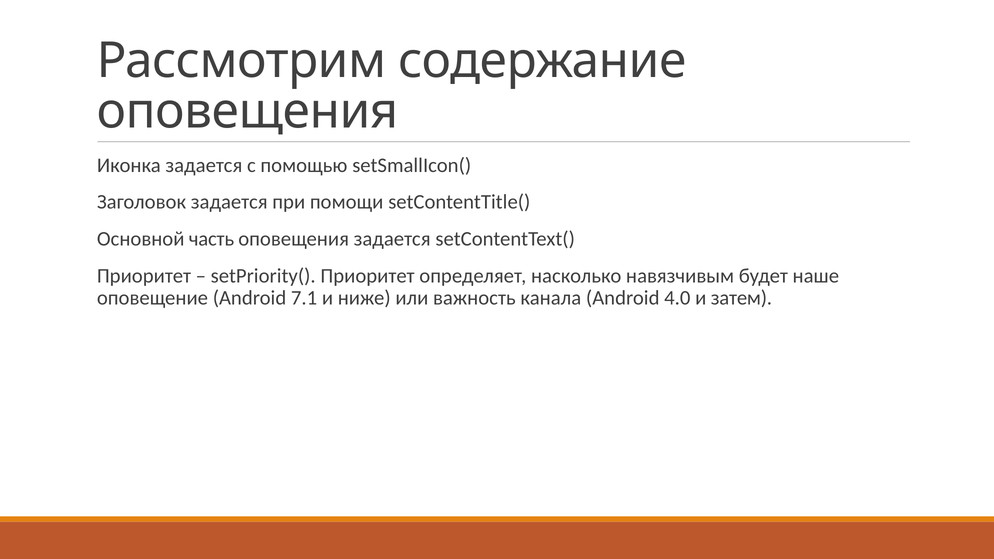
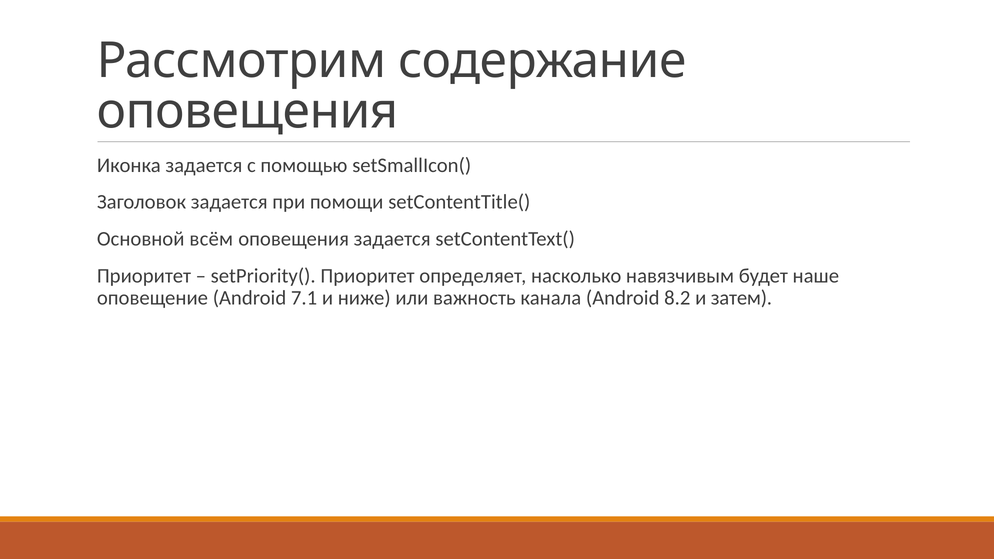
часть: часть -> всём (211, 239)
4.0: 4.0 -> 8.2 (677, 298)
